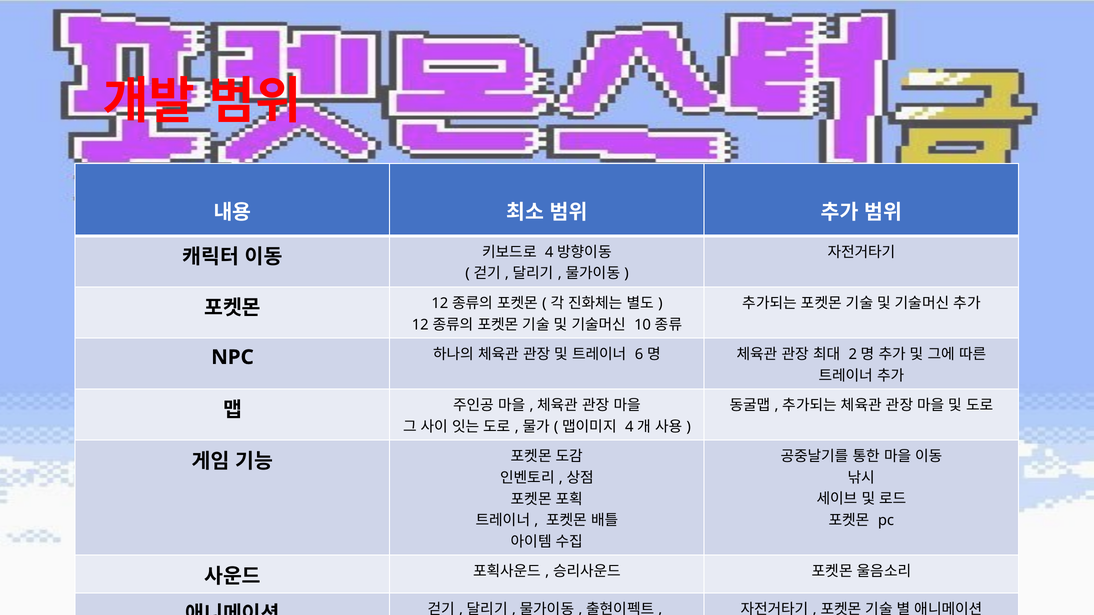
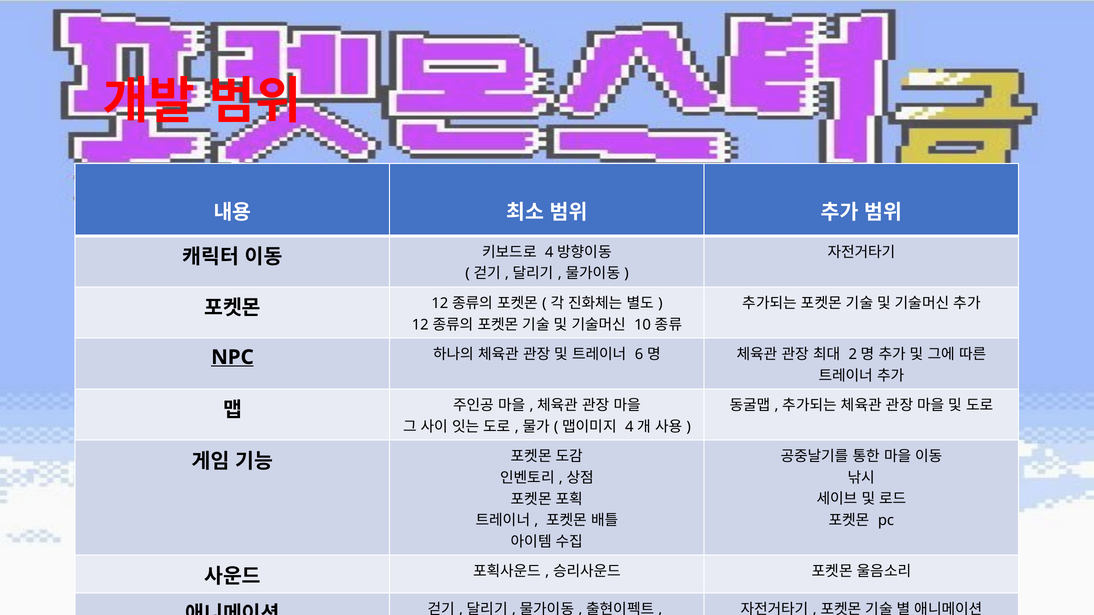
NPC underline: none -> present (232, 357)
